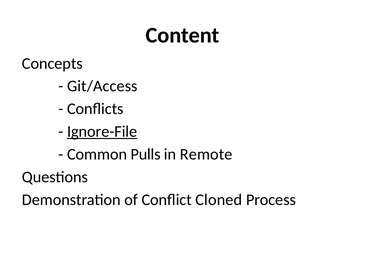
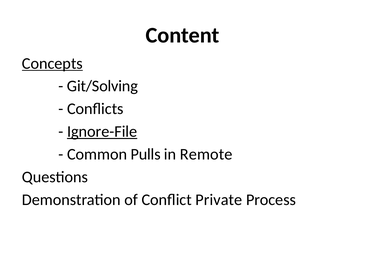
Concepts underline: none -> present (52, 63)
Git/Access: Git/Access -> Git/Solving (102, 86)
Cloned: Cloned -> Private (219, 200)
